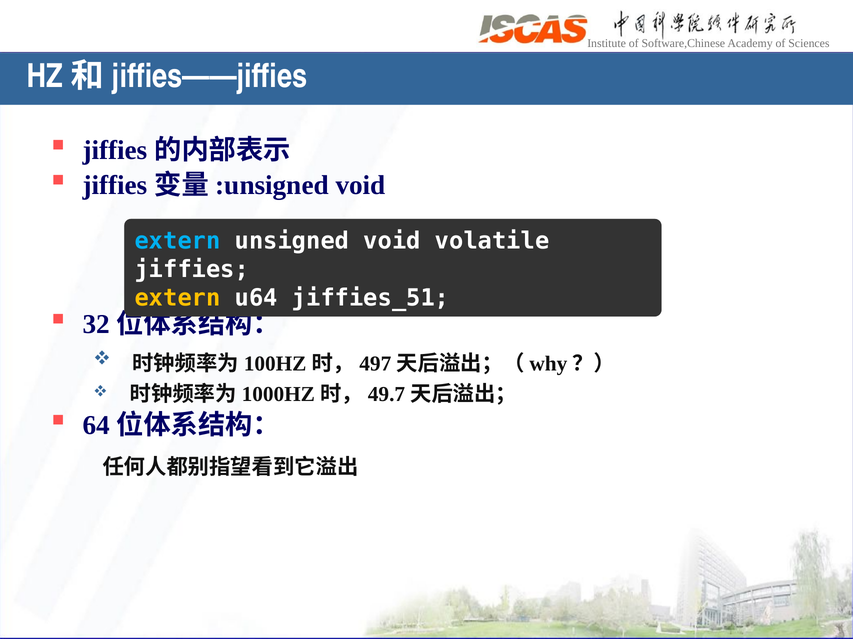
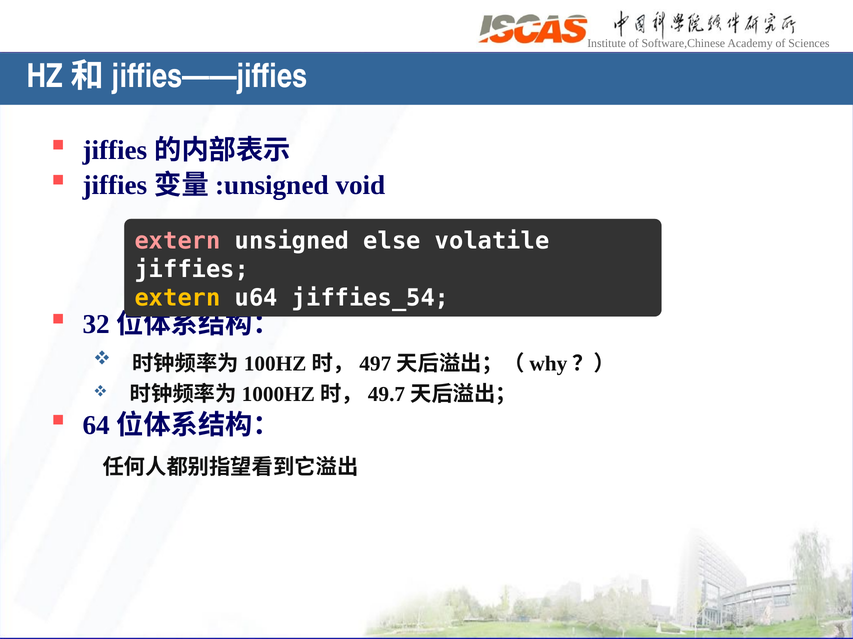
extern colour: light blue -> pink (178, 241)
unsigned void: void -> else (392, 241)
jiffies_51: jiffies_51 -> jiffies_54 (371, 298)
